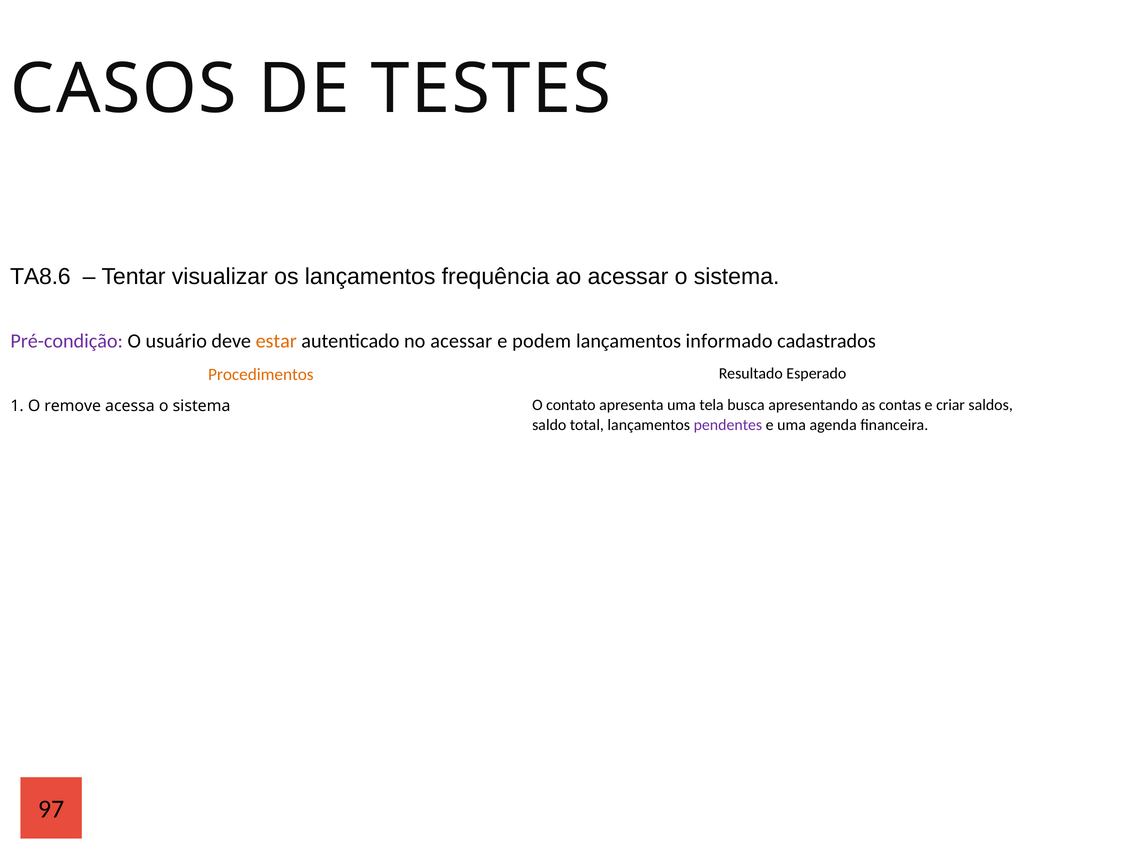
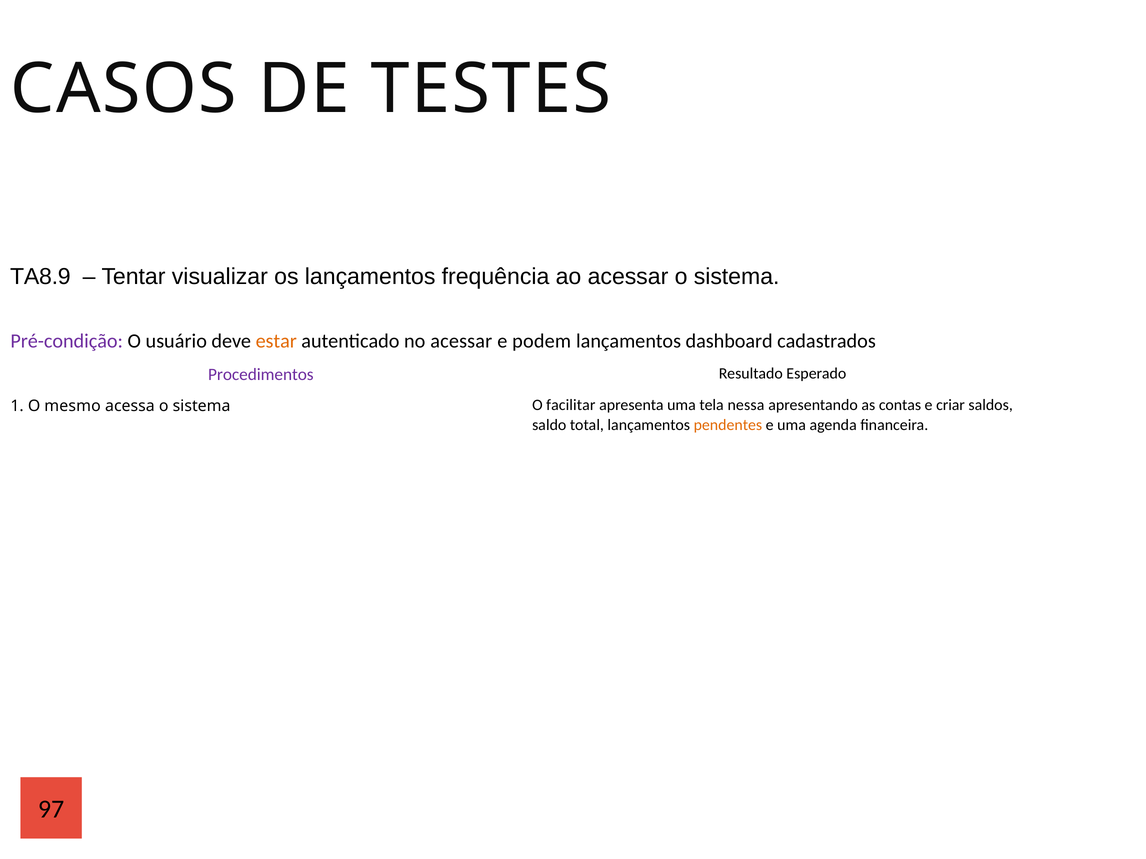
TA8.6: TA8.6 -> TA8.9 (40, 277)
informado: informado -> dashboard (729, 341)
Procedimentos colour: orange -> purple (261, 375)
remove: remove -> mesmo (73, 406)
contato: contato -> facilitar (571, 405)
busca: busca -> nessa (746, 405)
pendentes colour: purple -> orange (728, 425)
